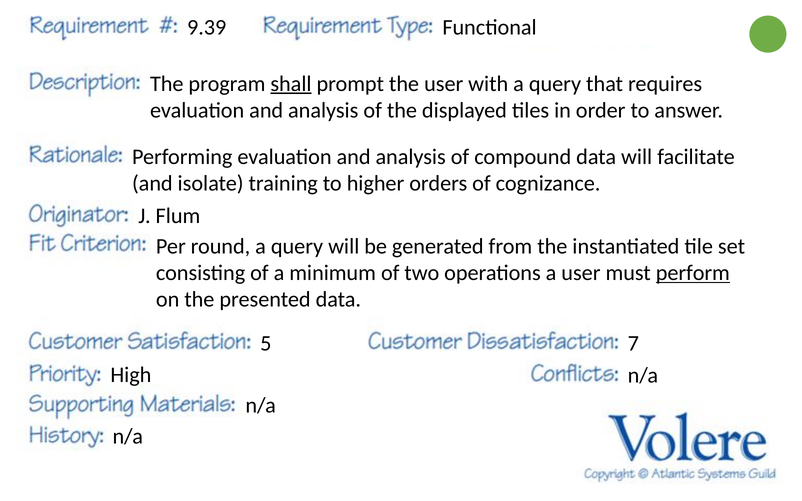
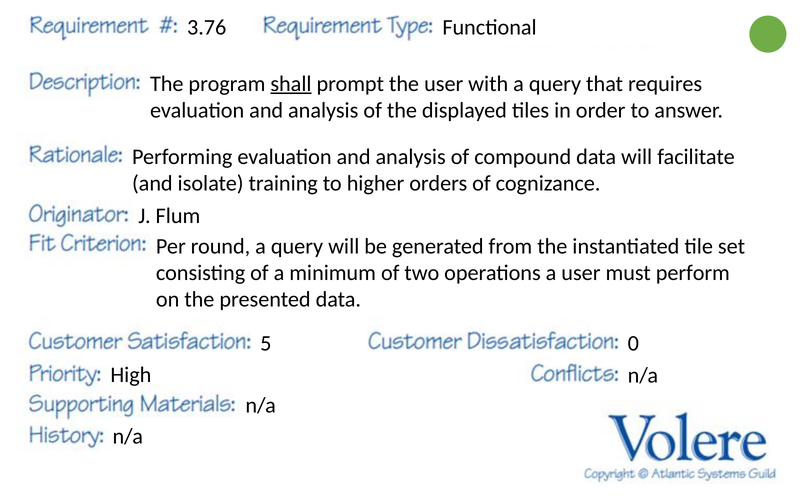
9.39: 9.39 -> 3.76 (207, 28)
perform underline: present -> none (693, 273)
7: 7 -> 0 (633, 344)
